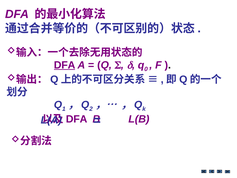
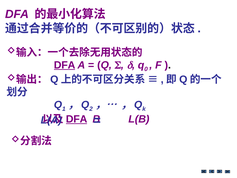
DFA underline: none -> present (77, 119)
